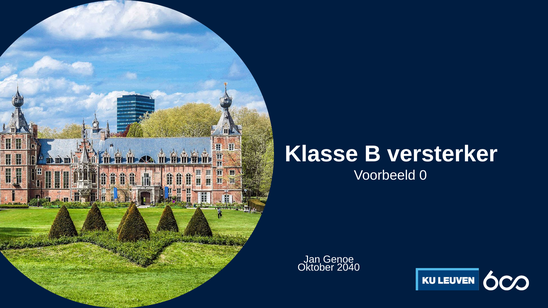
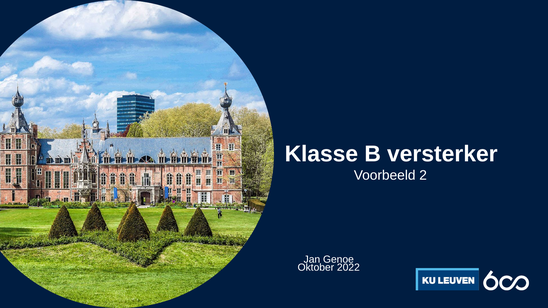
0: 0 -> 2 (423, 176)
2040: 2040 -> 2022 (348, 268)
